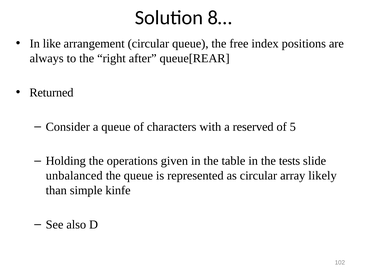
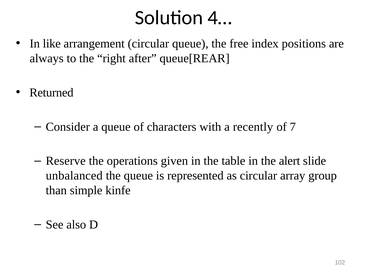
8…: 8… -> 4… (220, 18)
reserved: reserved -> recently (253, 127)
5: 5 -> 7 (293, 127)
Holding: Holding -> Reserve (66, 161)
tests: tests -> alert (290, 161)
likely: likely -> group (323, 176)
